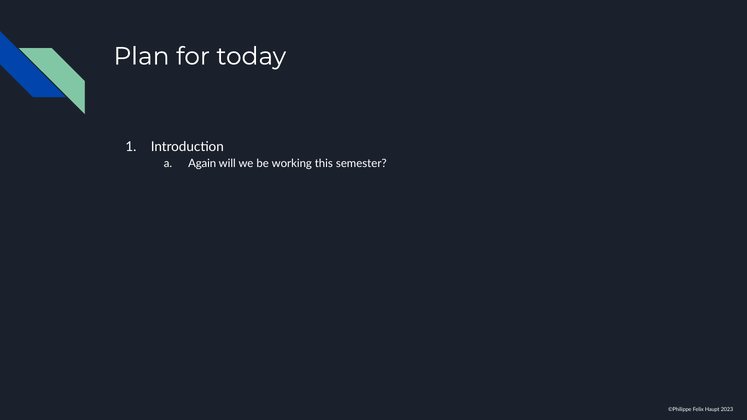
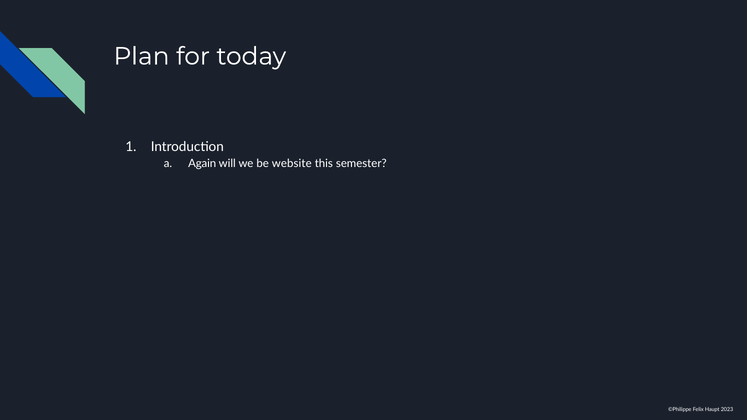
working: working -> website (292, 164)
